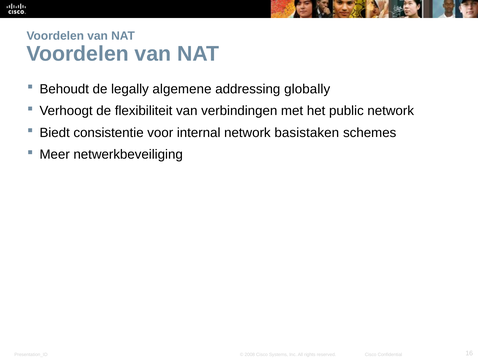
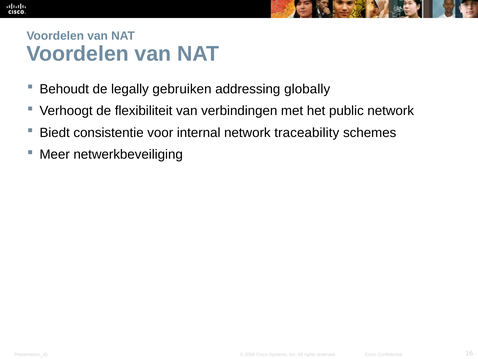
algemene: algemene -> gebruiken (182, 89)
basistaken: basistaken -> traceability (307, 132)
